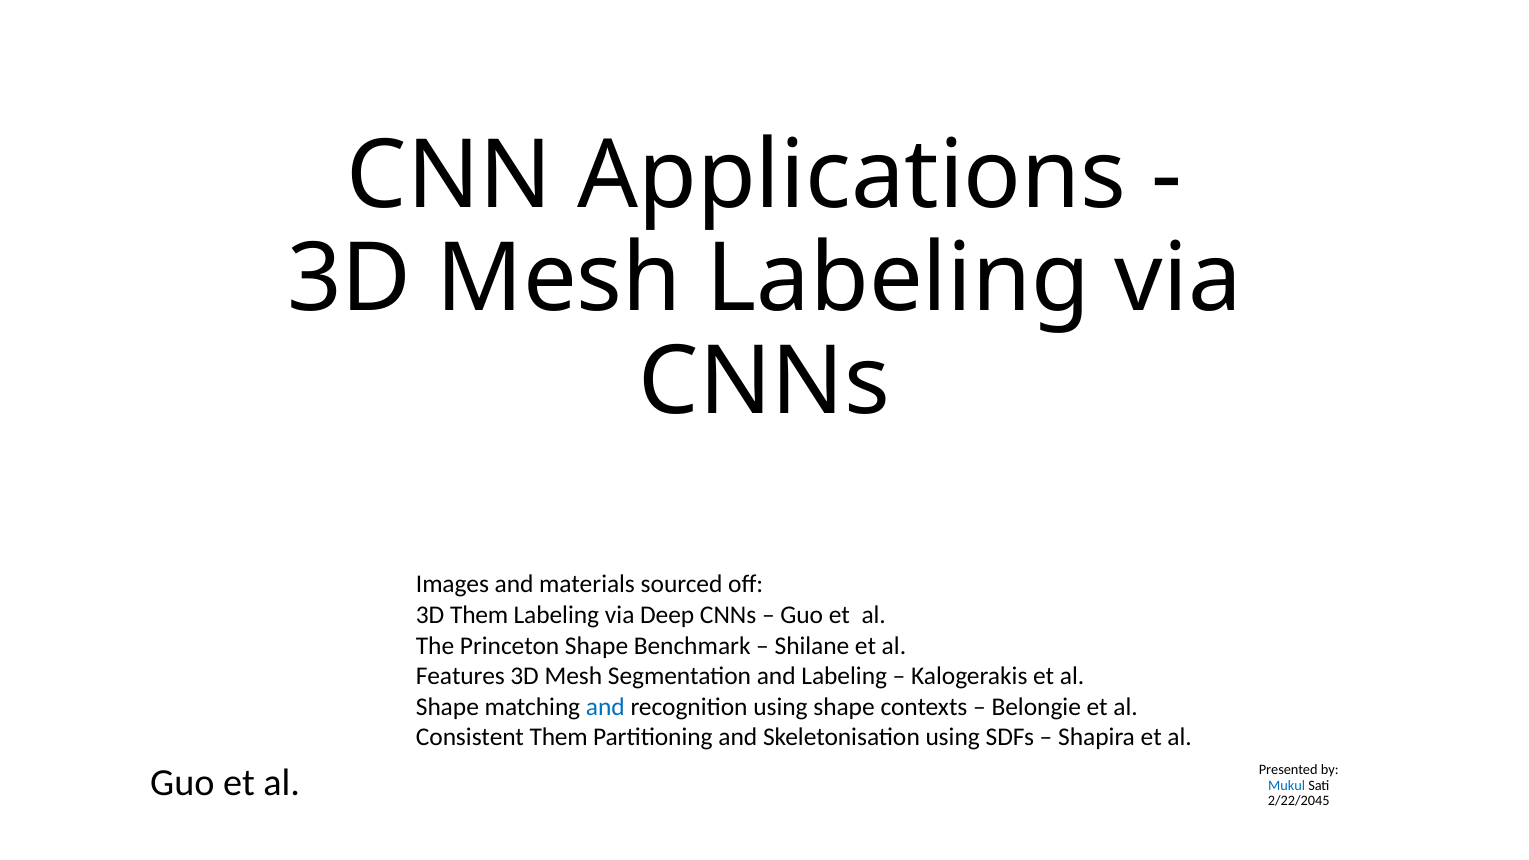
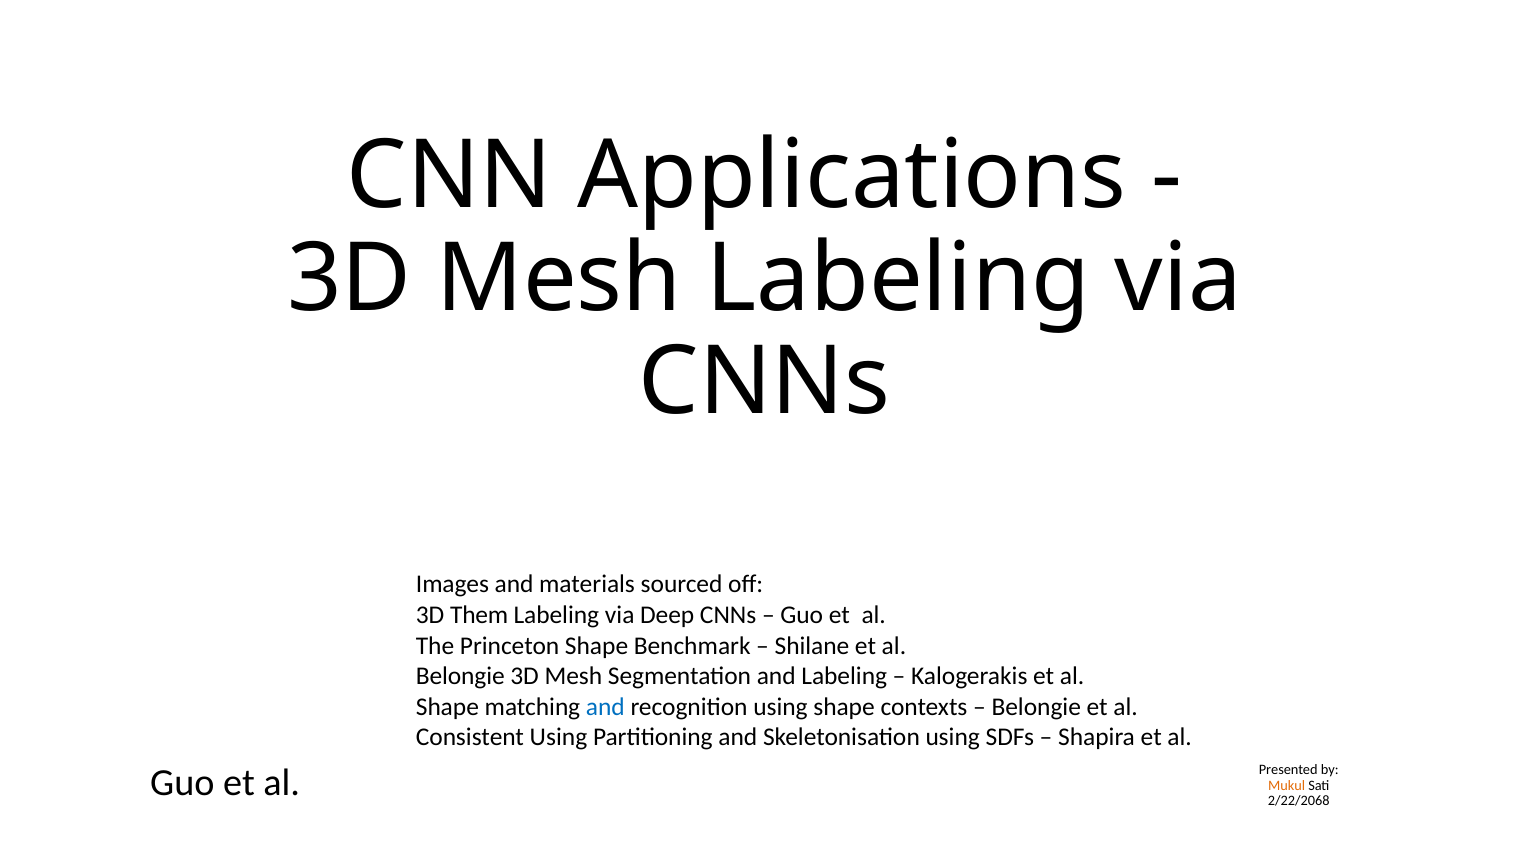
Features: Features -> Belongie (460, 676)
Consistent Them: Them -> Using (558, 737)
Mukul colour: blue -> orange (1287, 785)
2/22/2045: 2/22/2045 -> 2/22/2068 (1299, 801)
